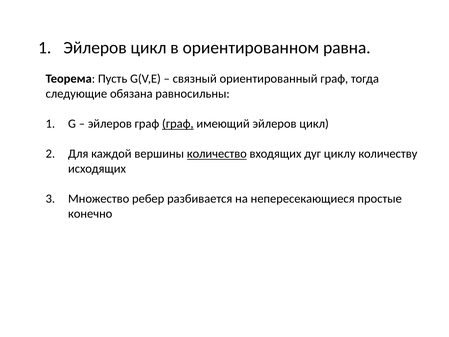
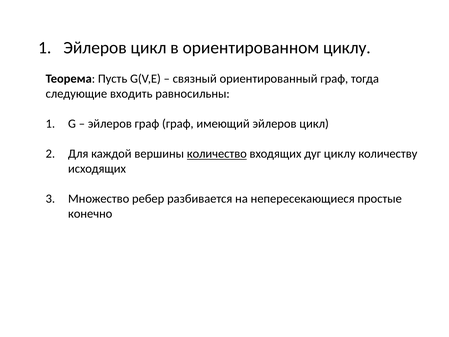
ориентированном равна: равна -> циклу (347, 48)
обязана: обязана -> входить (131, 94)
граф underline: present -> none (178, 124)
